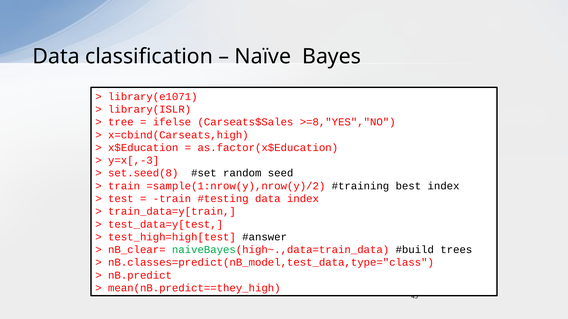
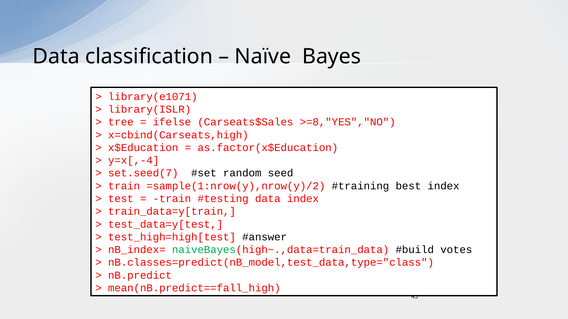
y=x[,-3: y=x[,-3 -> y=x[,-4 (134, 161)
set.seed(8: set.seed(8 -> set.seed(7 (143, 173)
nB_clear=: nB_clear= -> nB_index= (137, 250)
trees: trees -> votes (456, 250)
mean(nB.predict==they_high: mean(nB.predict==they_high -> mean(nB.predict==fall_high (194, 288)
